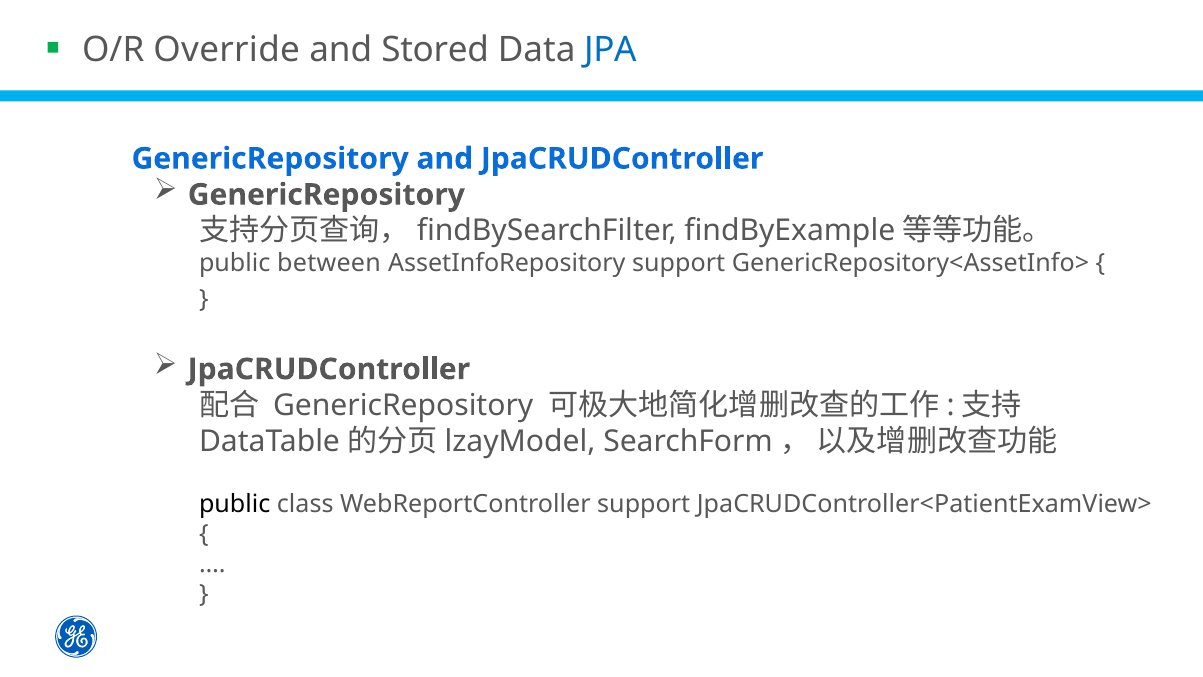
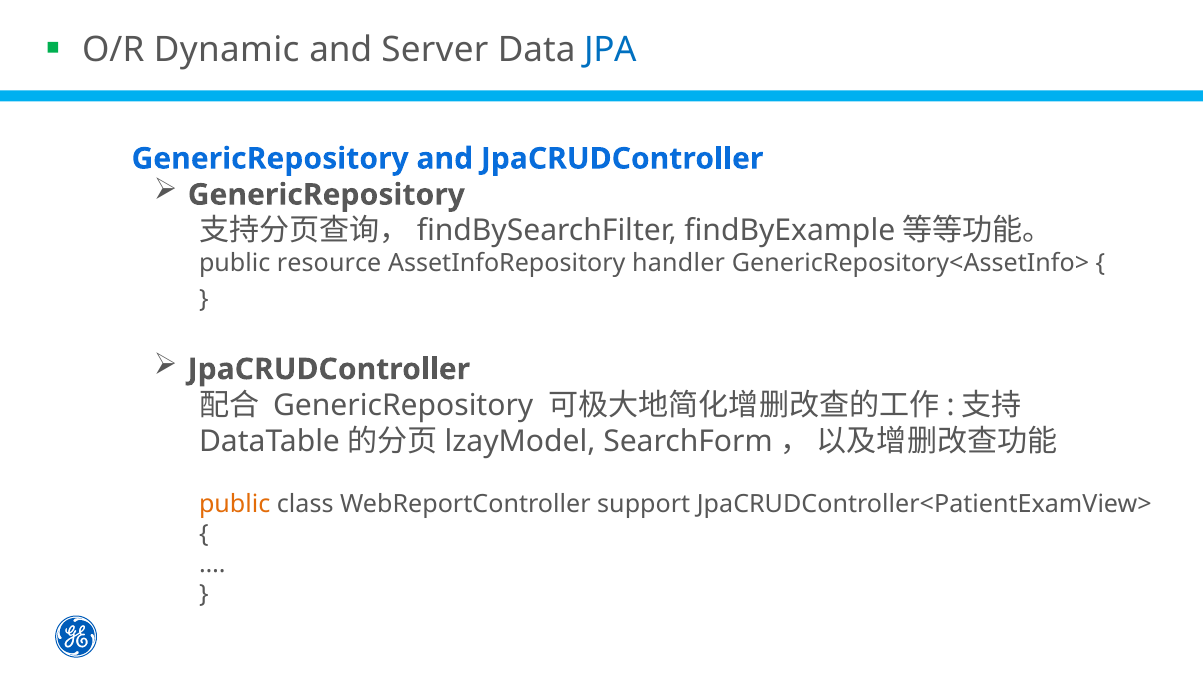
Override: Override -> Dynamic (227, 49)
Stored: Stored -> Server (435, 49)
between: between -> resource (329, 264)
AssetInfoRepository support: support -> handler (679, 264)
public colour: black -> orange (235, 504)
